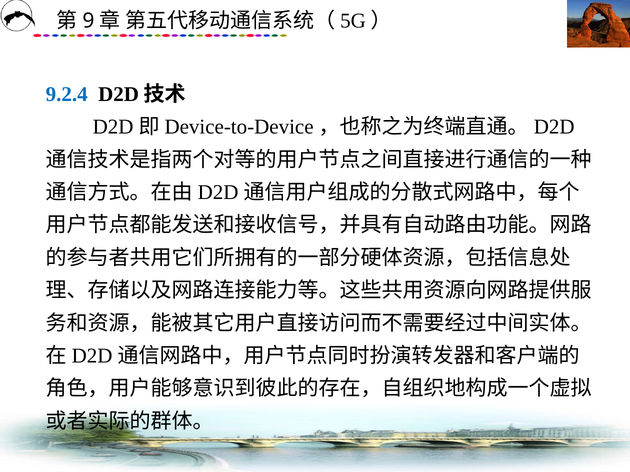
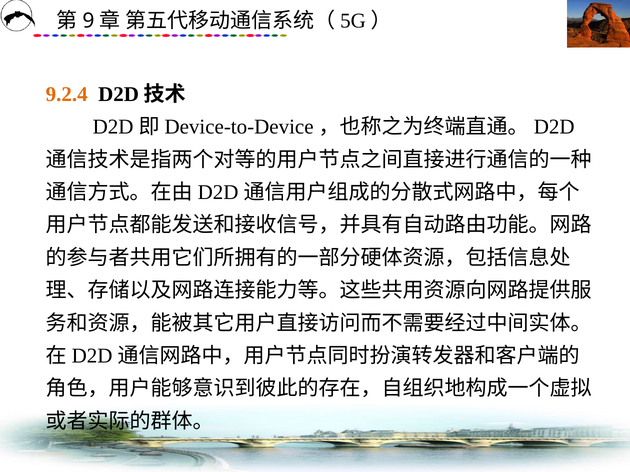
9.2.4 colour: blue -> orange (67, 94)
